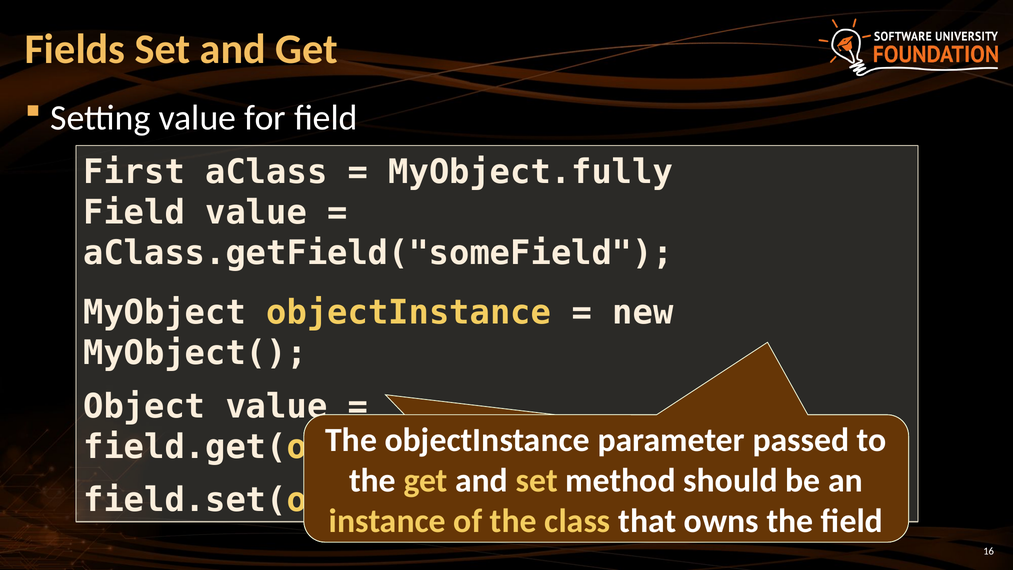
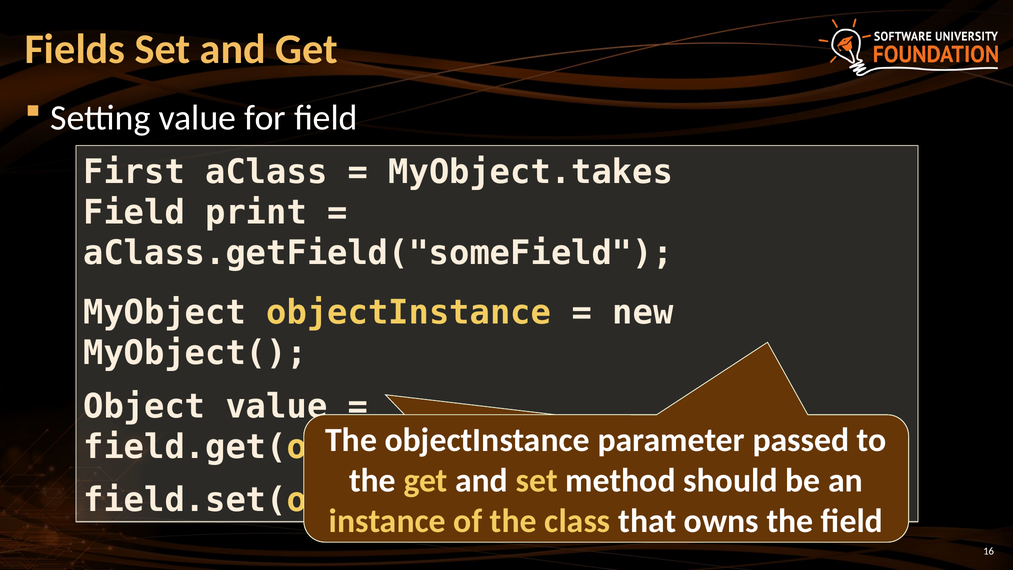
MyObject.fully: MyObject.fully -> MyObject.takes (531, 172)
Field value: value -> print (256, 213)
